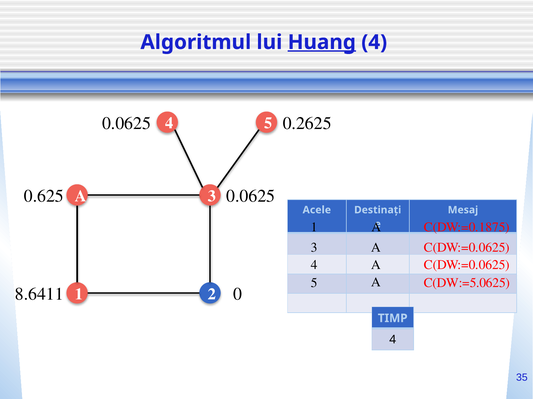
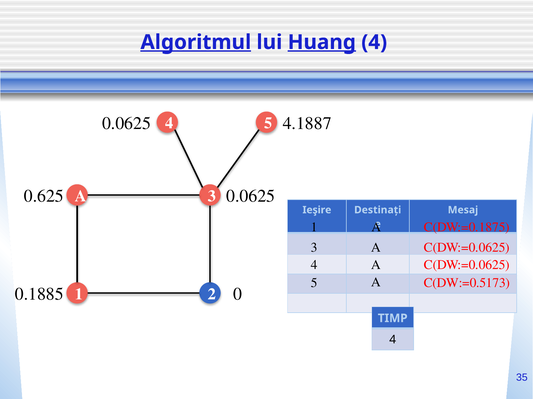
Algoritmul underline: none -> present (196, 42)
0.2625: 0.2625 -> 4.1887 (307, 123)
Acele: Acele -> Ieşire (317, 210)
C(DW:=5.0625: C(DW:=5.0625 -> C(DW:=0.5173 (467, 283)
8.6411: 8.6411 -> 0.1885 (39, 294)
